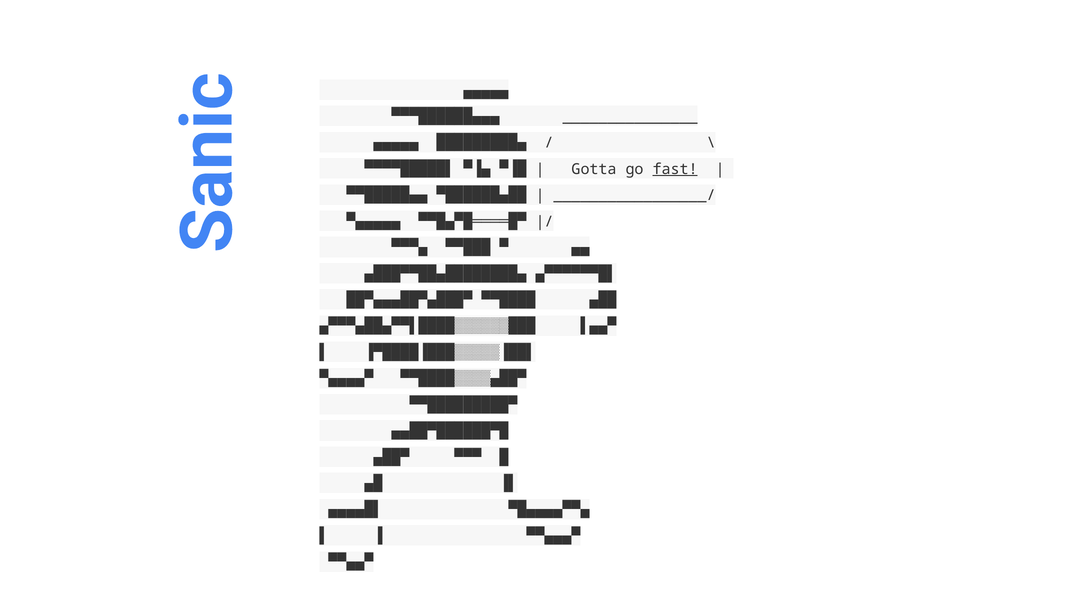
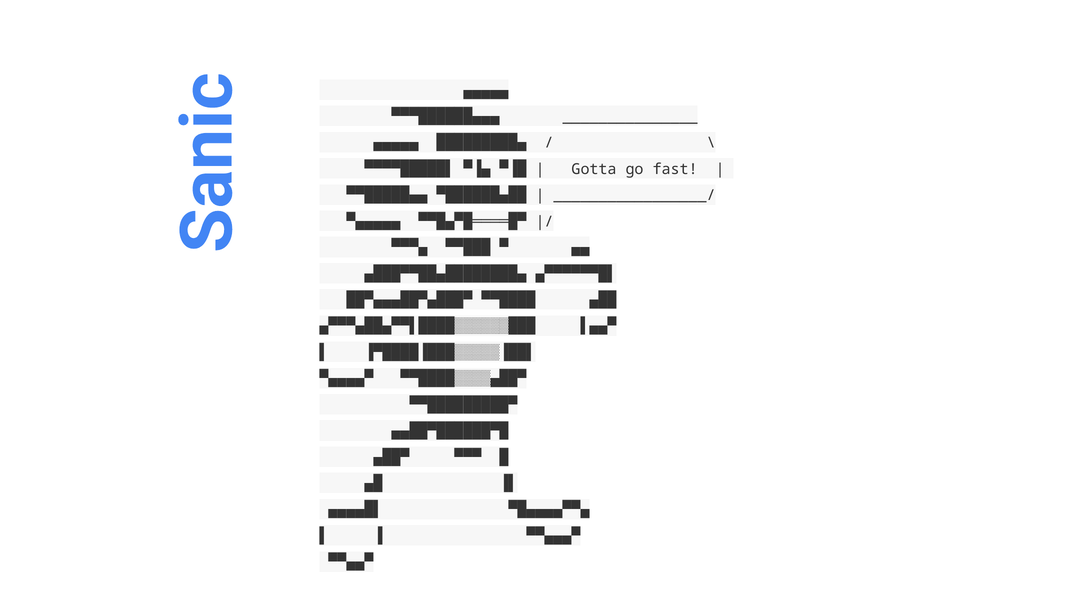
fast underline: present -> none (675, 169)
